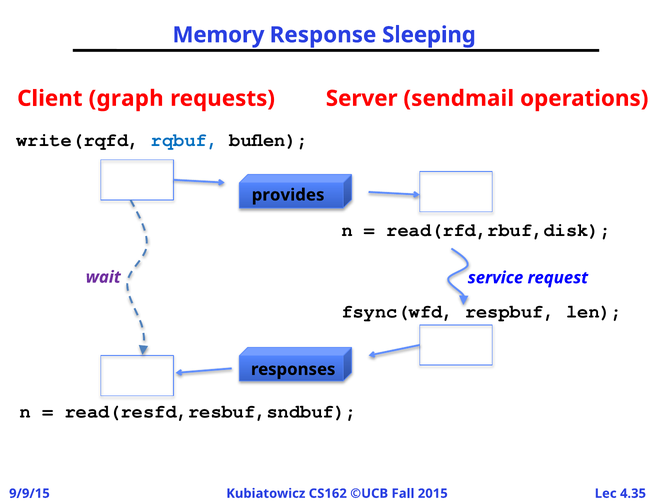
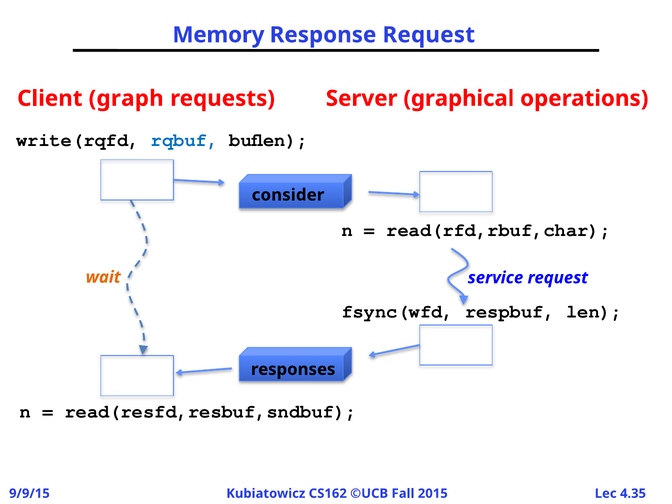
Response Sleeping: Sleeping -> Request (429, 35)
sendmail: sendmail -> graphical (459, 98)
provides: provides -> consider (288, 195)
read(rfd,rbuf,disk: read(rfd,rbuf,disk -> read(rfd,rbuf,char (499, 230)
wait colour: purple -> orange (103, 277)
